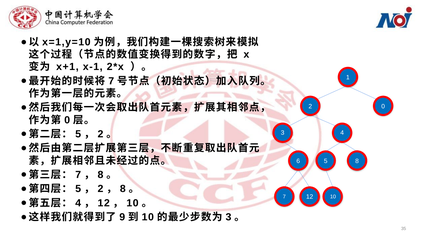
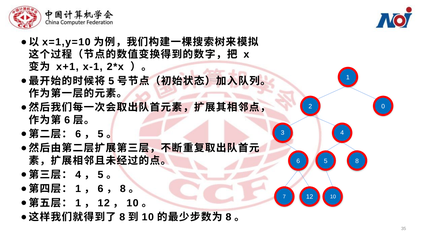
7: 7 -> 5 (111, 81)
0: 0 -> 6 (67, 120)
5: 5 -> 6 (78, 134)
2: 2 -> 5 (101, 134)
7: 7 -> 4 (78, 175)
8: 8 -> 5 (101, 175)
5: 5 -> 1 (78, 189)
2: 2 -> 6 (101, 189)
4: 4 -> 1 (78, 203)
9: 9 -> 8 (122, 218)
3: 3 -> 8 (228, 218)
